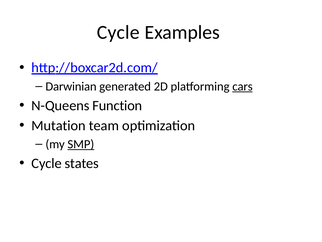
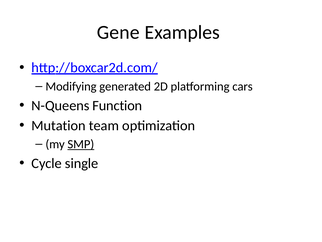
Cycle: Cycle -> Gene (118, 32)
Darwinian: Darwinian -> Modifying (71, 86)
cars underline: present -> none (242, 86)
states: states -> single (82, 163)
